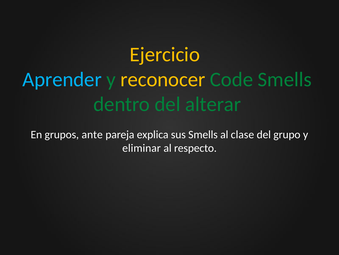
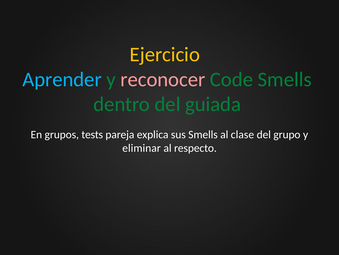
reconocer colour: yellow -> pink (163, 79)
alterar: alterar -> guiada (213, 104)
ante: ante -> tests (92, 134)
